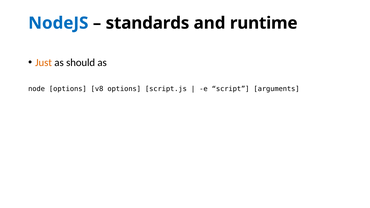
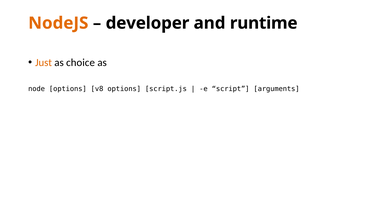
NodeJS colour: blue -> orange (58, 23)
standards: standards -> developer (147, 23)
should: should -> choice (81, 63)
